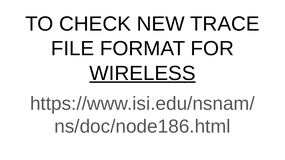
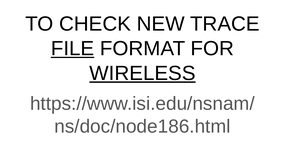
FILE underline: none -> present (73, 49)
